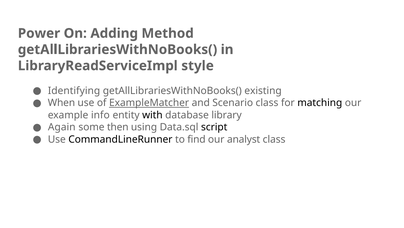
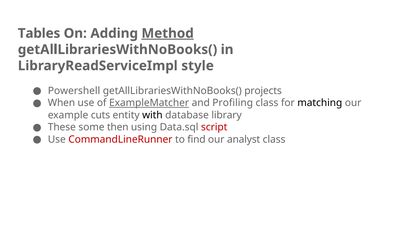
Power: Power -> Tables (39, 33)
Method underline: none -> present (168, 33)
Identifying: Identifying -> Powershell (74, 90)
existing: existing -> projects (263, 90)
Scenario: Scenario -> Profiling (233, 103)
info: info -> cuts (100, 115)
Again: Again -> These (62, 127)
script colour: black -> red (214, 127)
CommandLineRunner colour: black -> red (120, 139)
